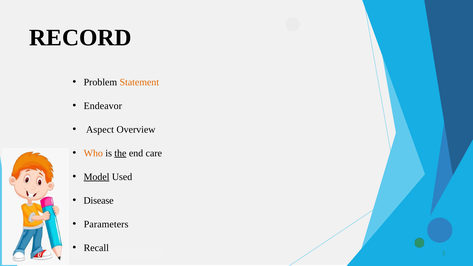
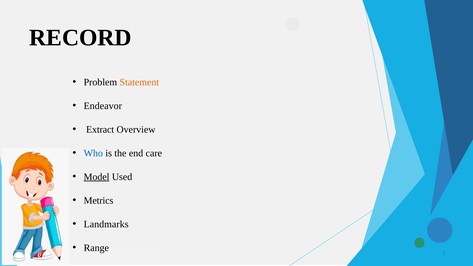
Aspect: Aspect -> Extract (100, 130)
Who colour: orange -> blue (93, 153)
the underline: present -> none (120, 153)
Disease: Disease -> Metrics (99, 201)
Parameters: Parameters -> Landmarks (106, 224)
Recall: Recall -> Range (96, 248)
